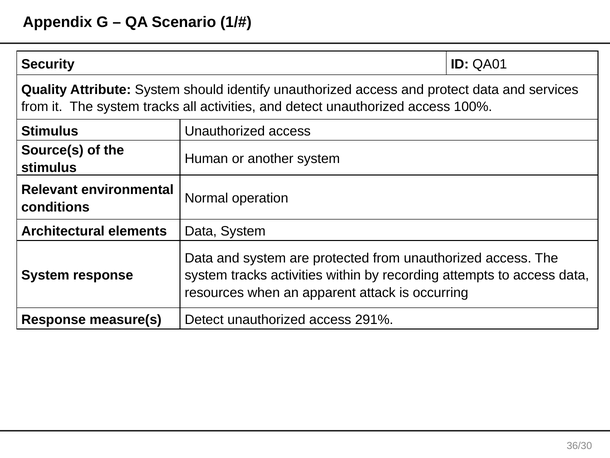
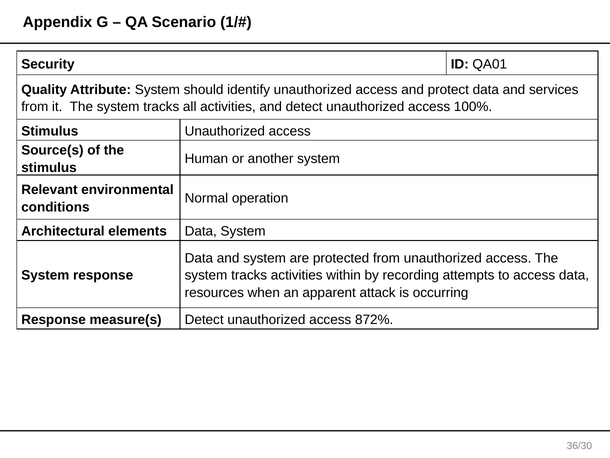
291%: 291% -> 872% (374, 319)
